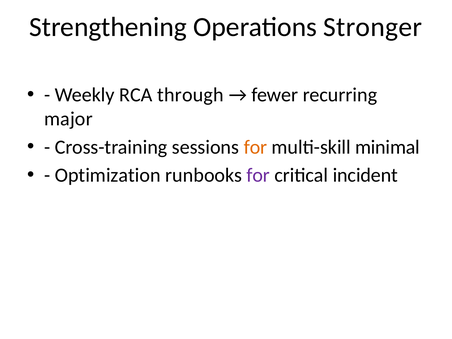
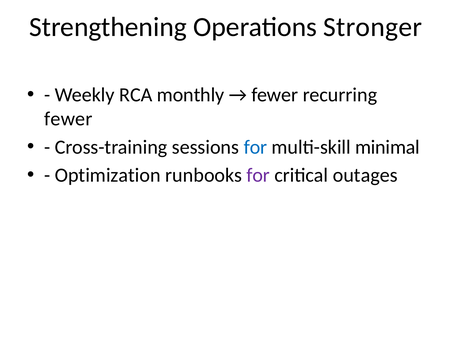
through: through -> monthly (191, 95)
major: major -> fewer (68, 119)
for colour: orange -> blue (255, 147)
incident: incident -> outages (365, 175)
